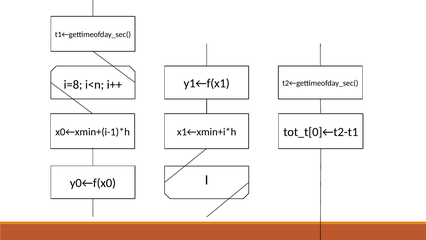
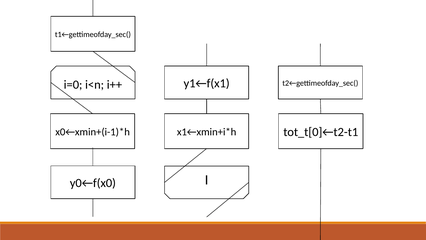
i=8: i=8 -> i=0 (73, 85)
